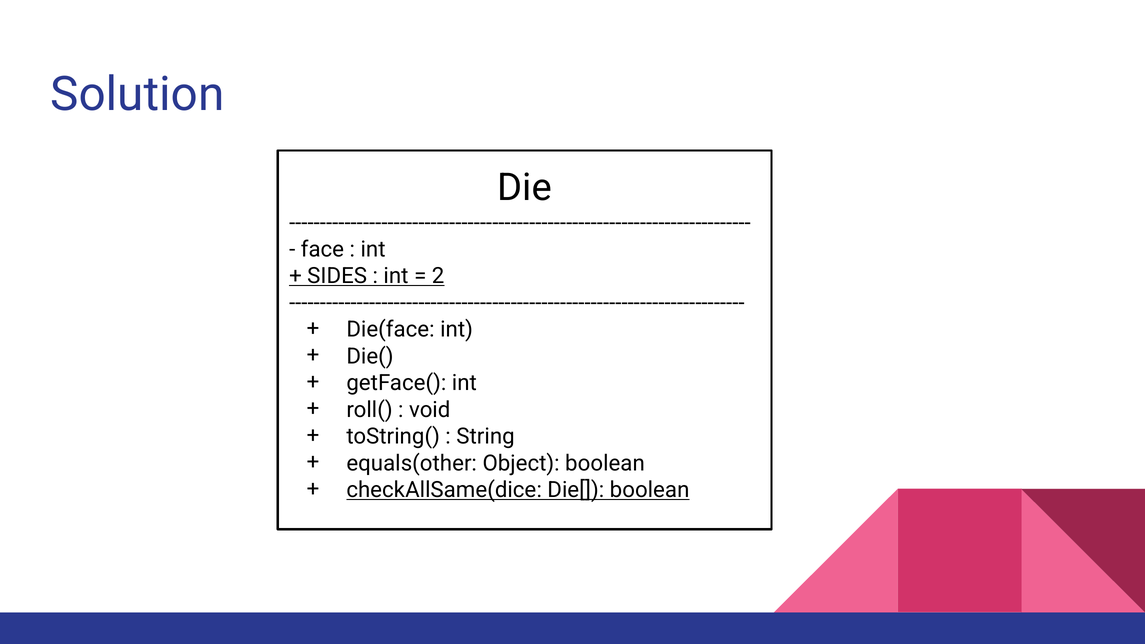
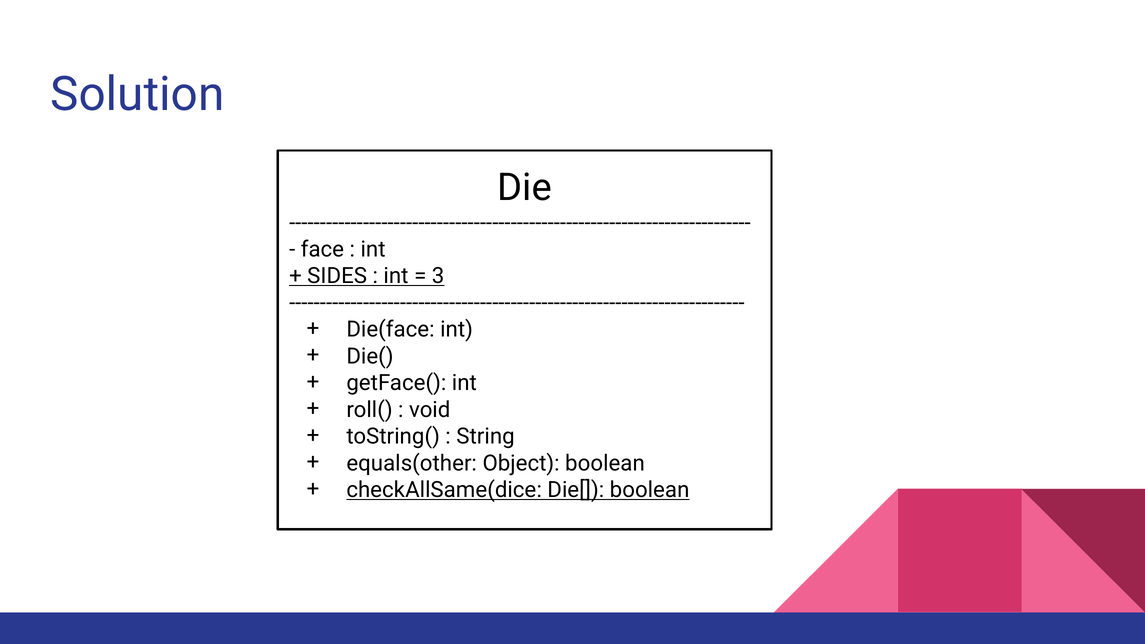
2: 2 -> 3 (438, 276)
